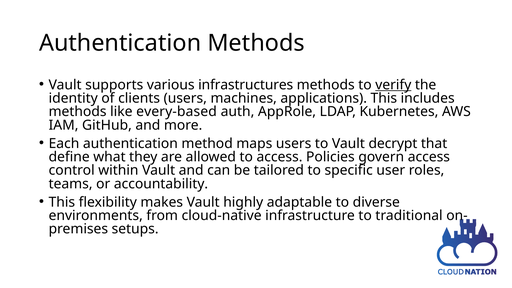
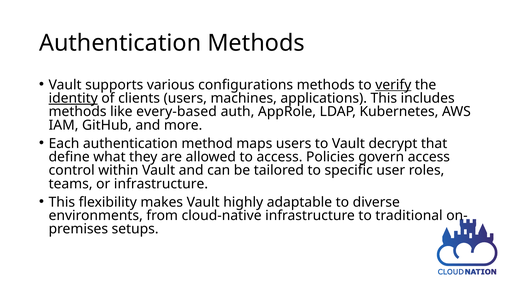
infrastructures: infrastructures -> configurations (246, 85)
identity underline: none -> present (73, 98)
or accountability: accountability -> infrastructure (161, 184)
